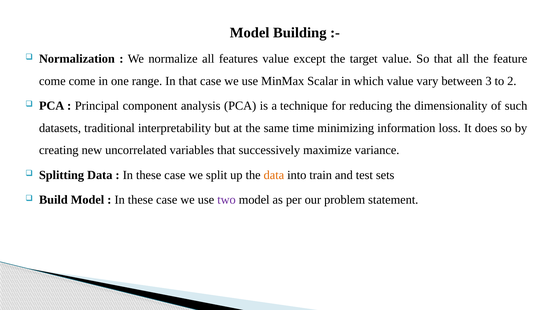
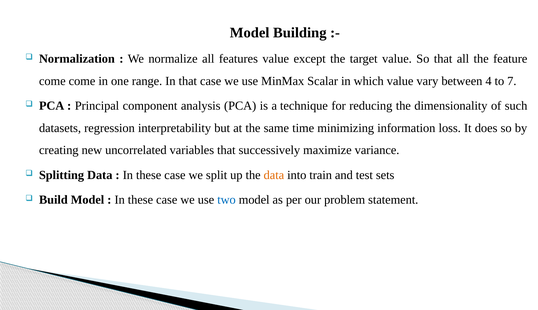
3: 3 -> 4 (489, 81)
2: 2 -> 7 (512, 81)
traditional: traditional -> regression (110, 128)
two colour: purple -> blue (226, 200)
